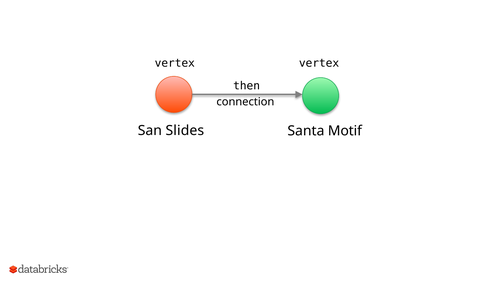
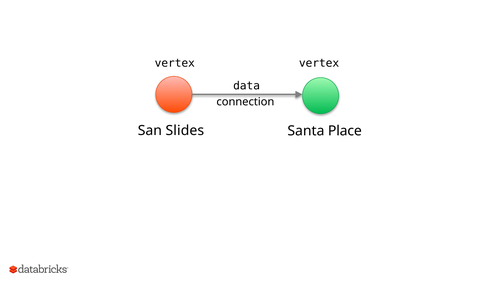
then: then -> data (247, 86)
Motif: Motif -> Place (345, 131)
